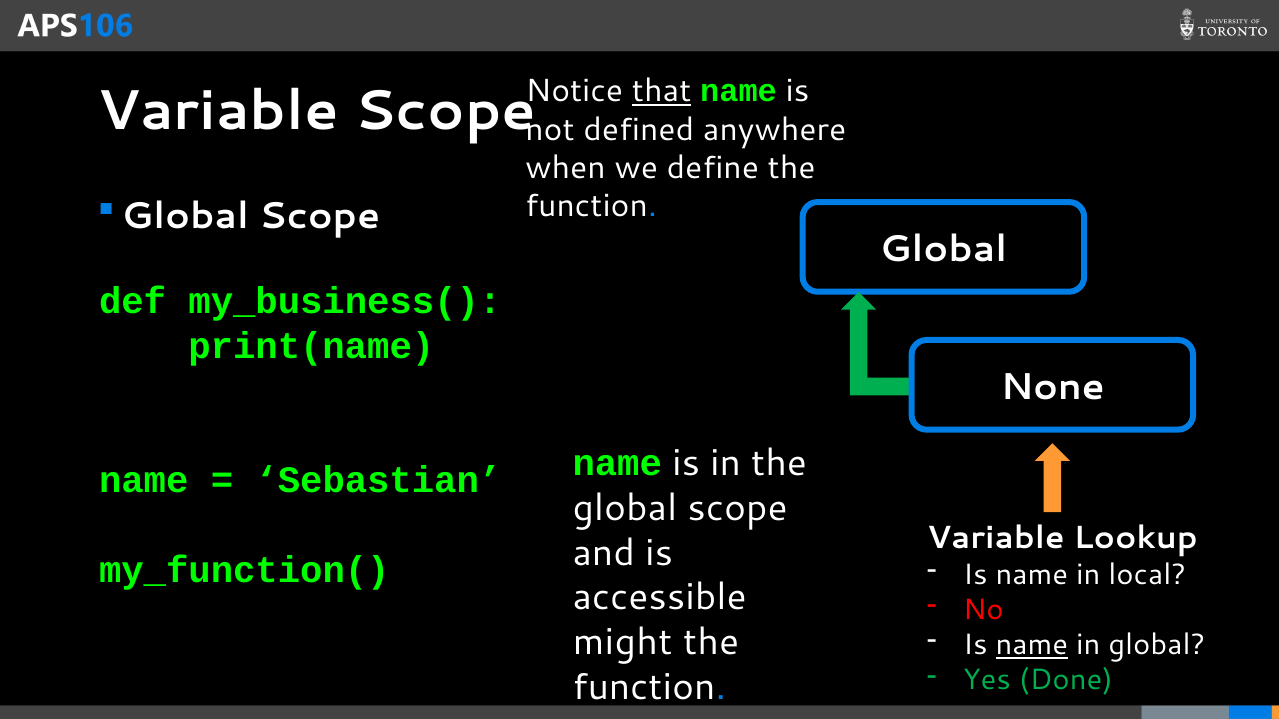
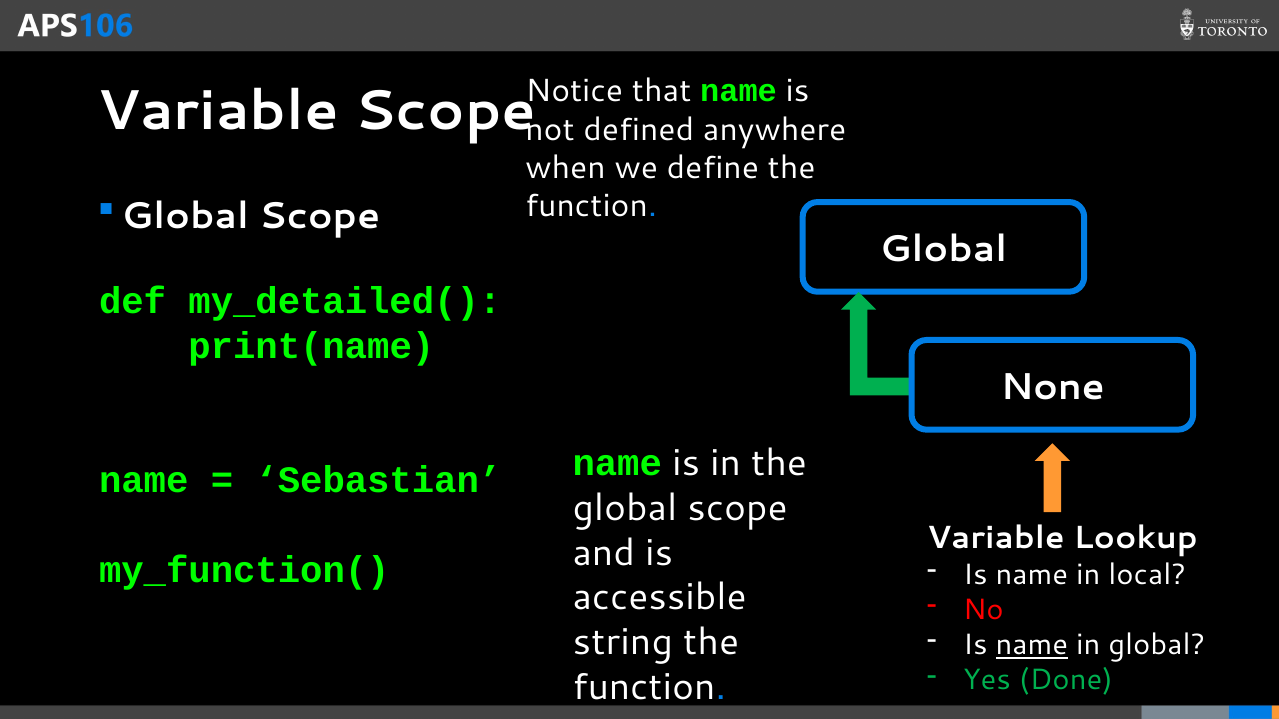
that underline: present -> none (662, 91)
my_business(: my_business( -> my_detailed( (345, 301)
might: might -> string (623, 643)
